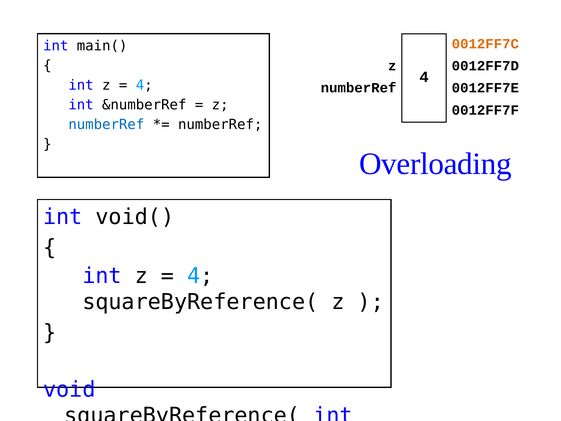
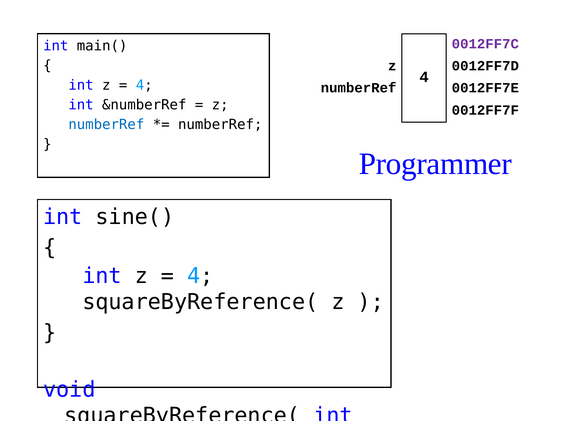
0012FF7C colour: orange -> purple (485, 44)
Overloading: Overloading -> Programmer (435, 164)
void(: void( -> sine( (135, 217)
